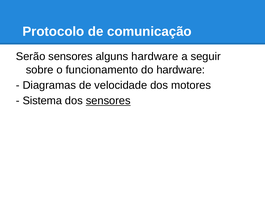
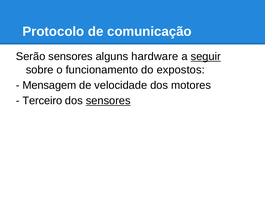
seguir underline: none -> present (206, 56)
do hardware: hardware -> expostos (181, 70)
Diagramas: Diagramas -> Mensagem (49, 85)
Sistema: Sistema -> Terceiro (42, 101)
